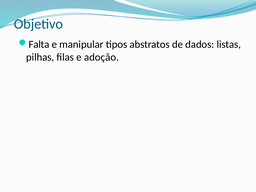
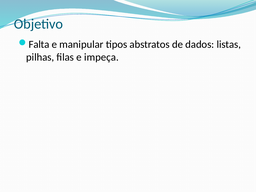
adoção: adoção -> impeça (101, 57)
